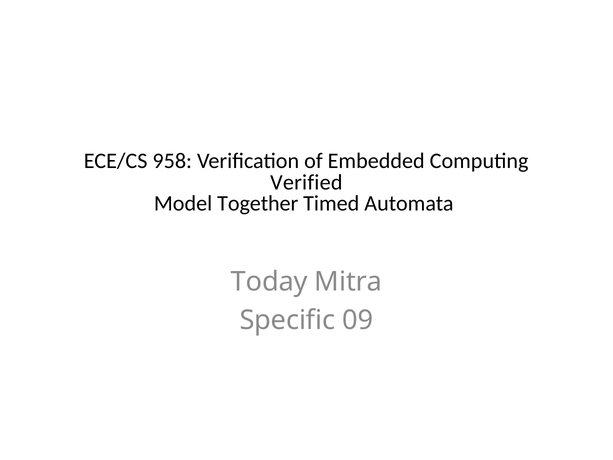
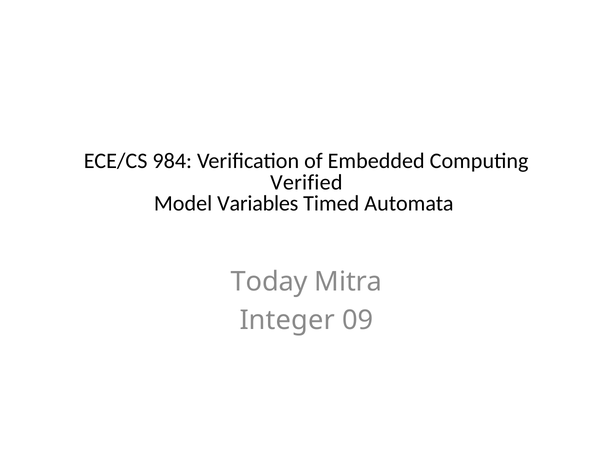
958: 958 -> 984 (172, 161)
Together: Together -> Variables (258, 203)
Specific: Specific -> Integer (287, 320)
